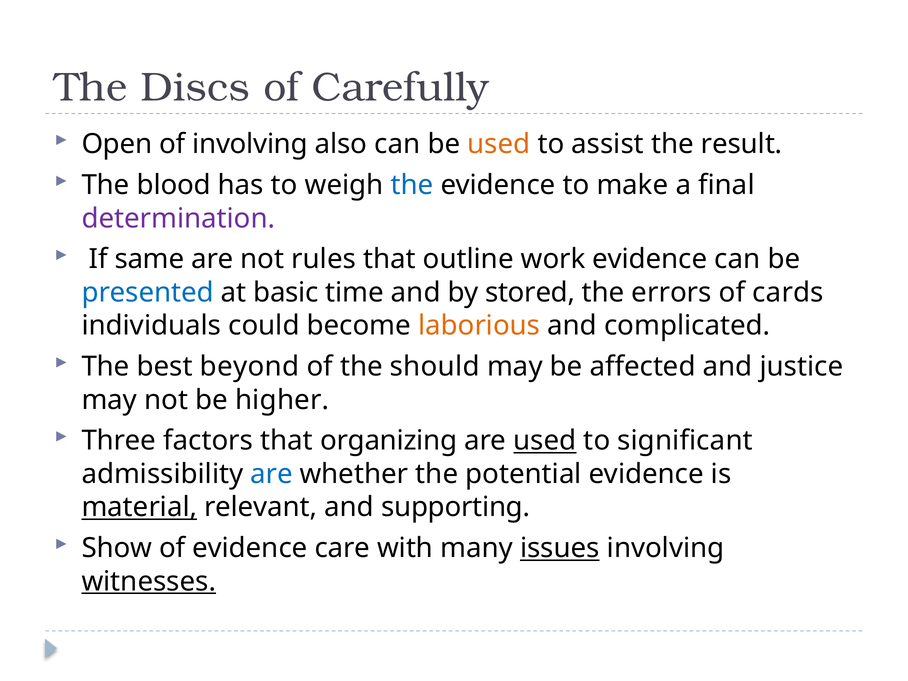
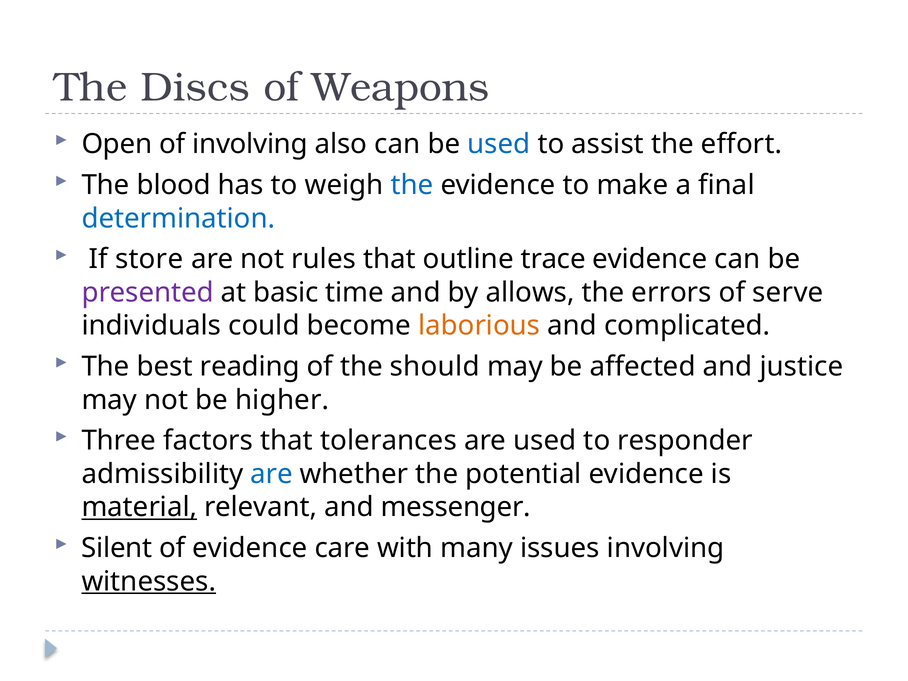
Carefully: Carefully -> Weapons (400, 88)
used colour: orange -> blue (499, 144)
result: result -> effort (742, 144)
determination colour: purple -> blue (178, 218)
same: same -> store (149, 259)
work: work -> trace (553, 259)
presented colour: blue -> purple (148, 292)
stored: stored -> allows (530, 292)
cards: cards -> serve (788, 292)
beyond: beyond -> reading (250, 367)
organizing: organizing -> tolerances (388, 441)
used underline: present -> none (545, 441)
significant: significant -> responder (685, 441)
supporting: supporting -> messenger (456, 507)
Show: Show -> Silent (117, 548)
issues underline: present -> none (560, 548)
